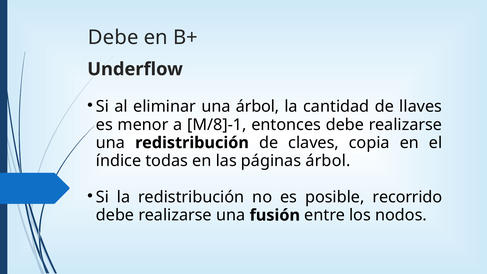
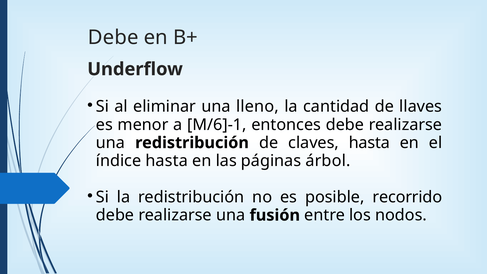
una árbol: árbol -> lleno (257, 106)
M/8]-1: M/8]-1 -> M/6]-1 (217, 125)
claves copia: copia -> hasta (369, 143)
índice todas: todas -> hasta (167, 161)
